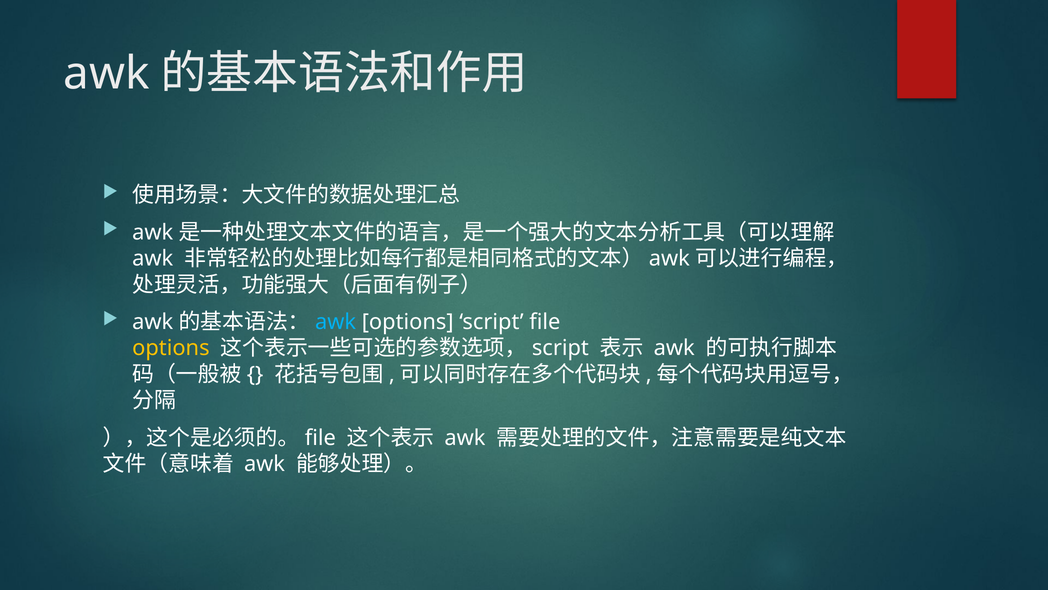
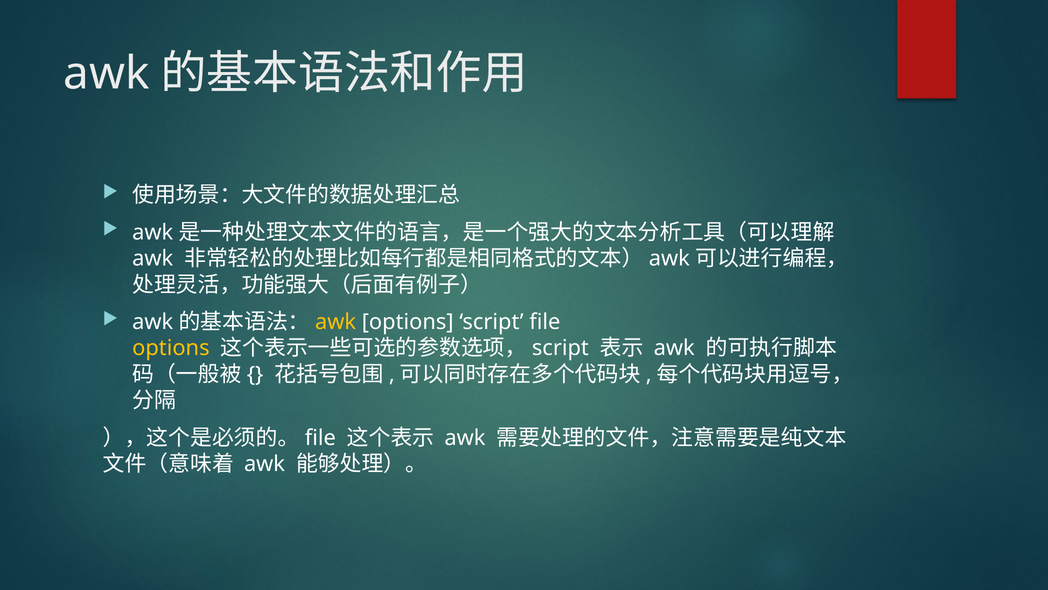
awk colour: light blue -> yellow (336, 322)
